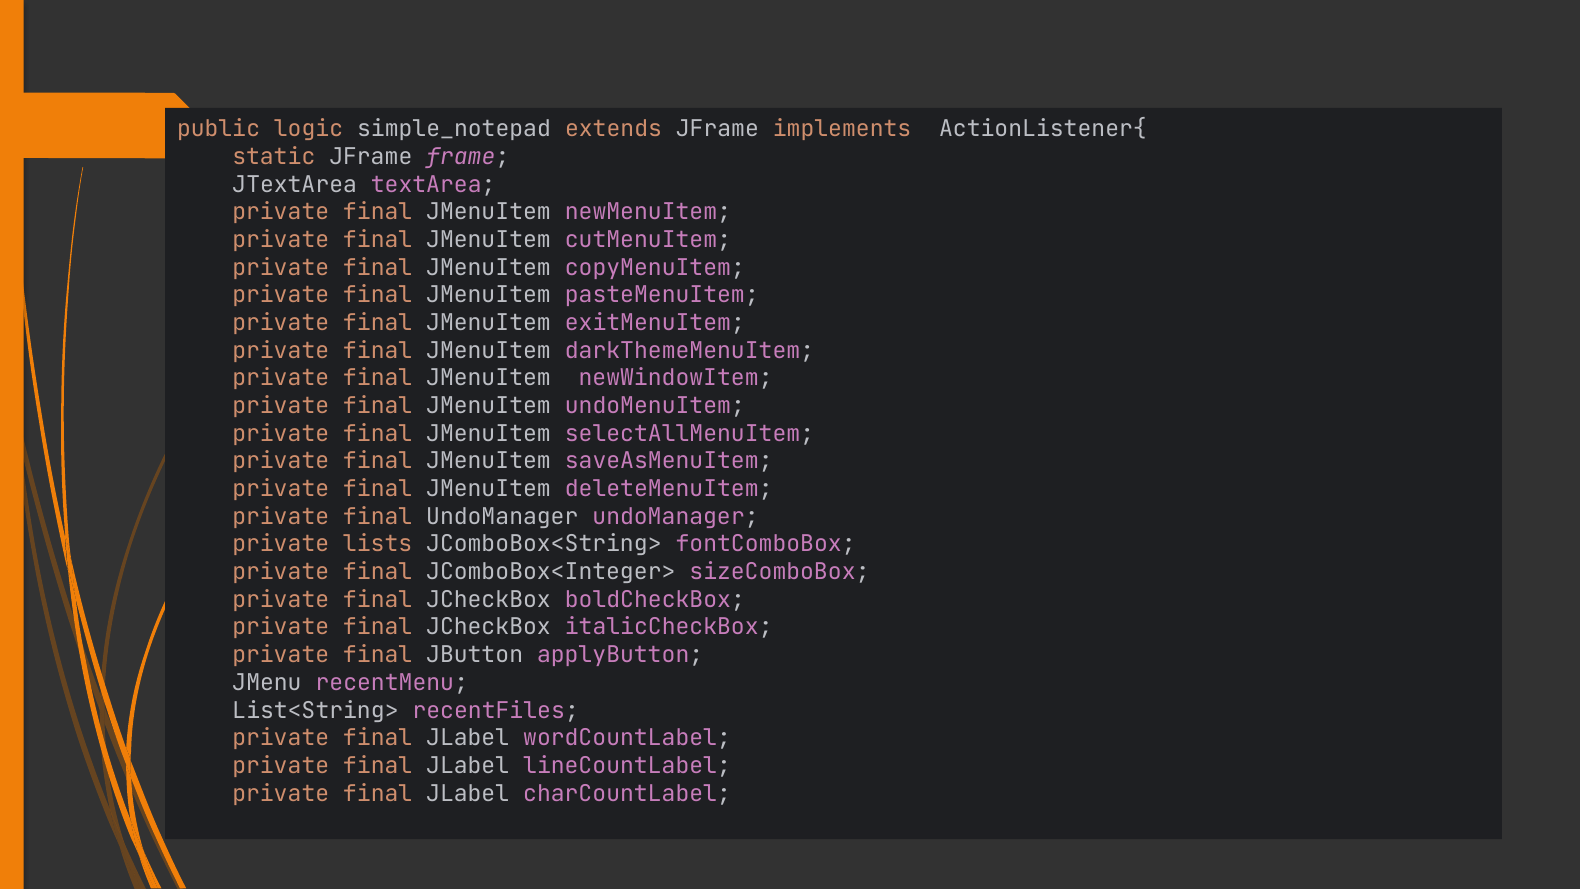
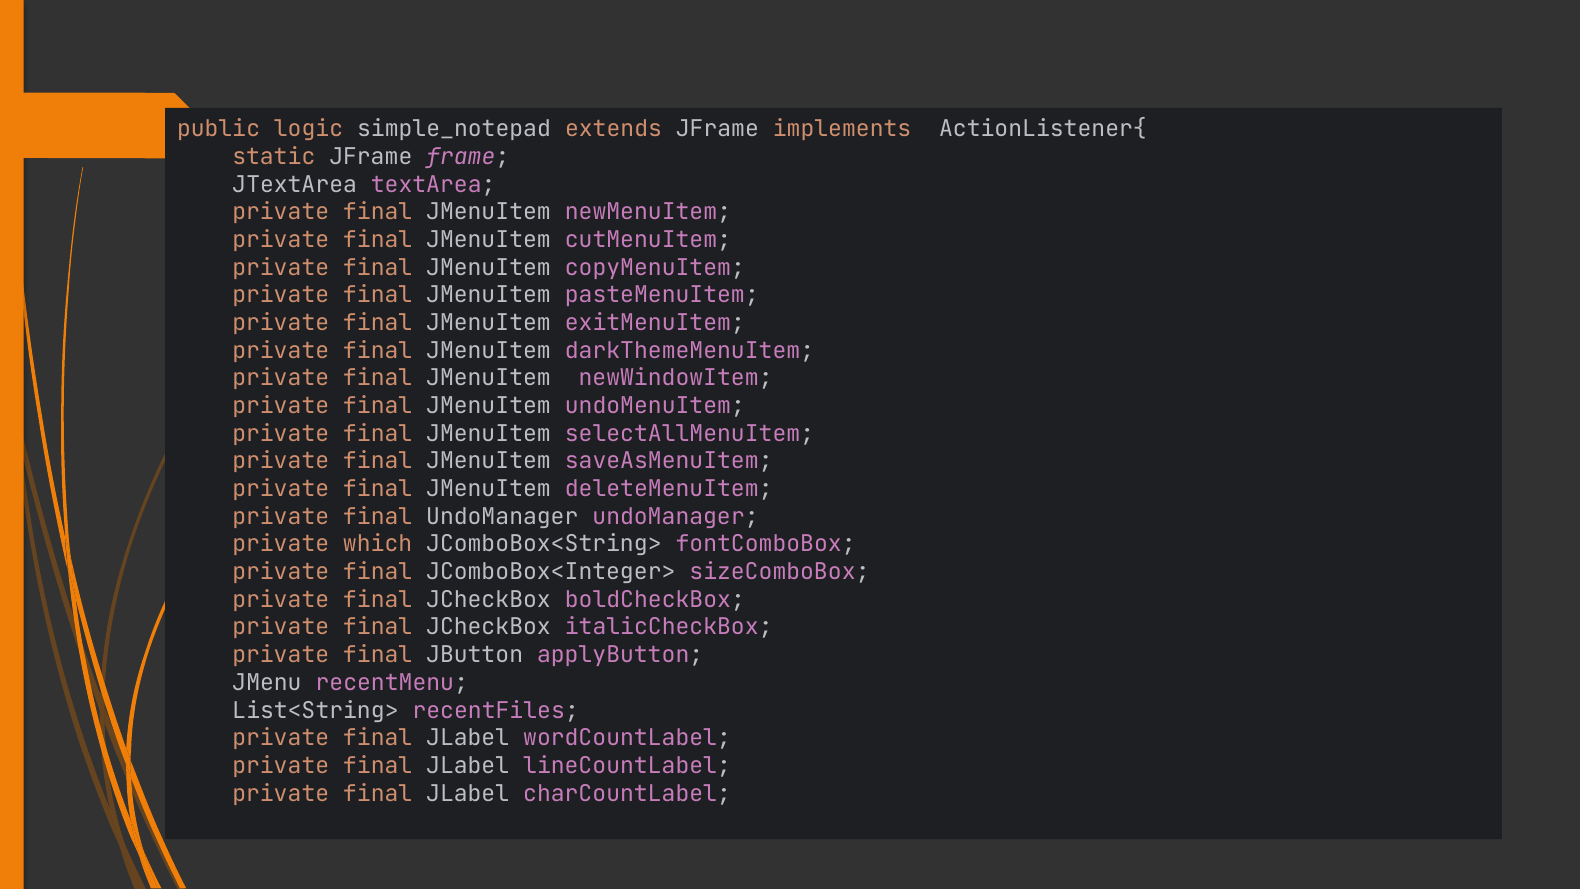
lists: lists -> which (378, 544)
